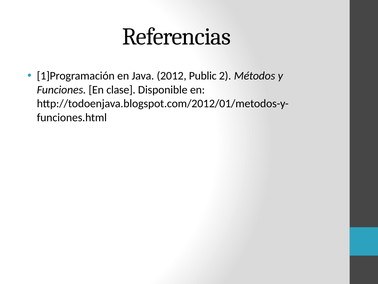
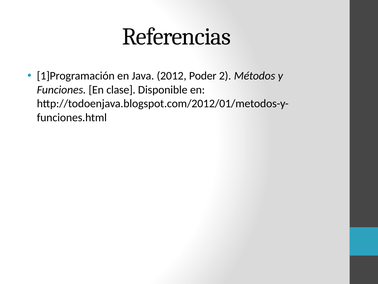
Public: Public -> Poder (203, 76)
